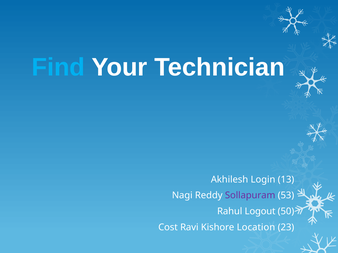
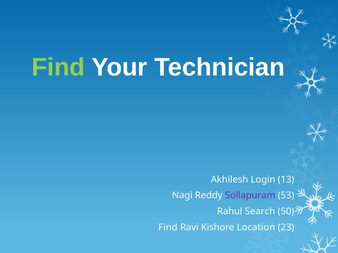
Find colour: light blue -> light green (58, 67)
Logout: Logout -> Search (260, 212)
Cost: Cost -> Find (168, 228)
